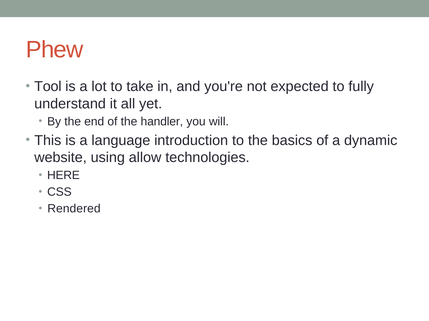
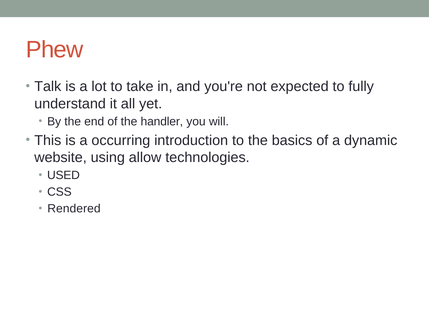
Tool: Tool -> Talk (48, 87)
language: language -> occurring (121, 141)
HERE: HERE -> USED (63, 176)
